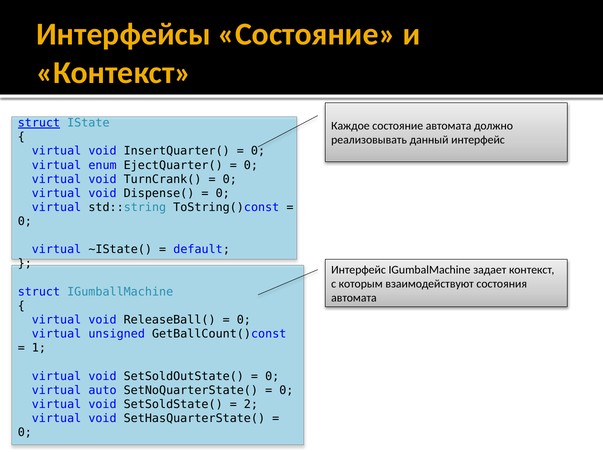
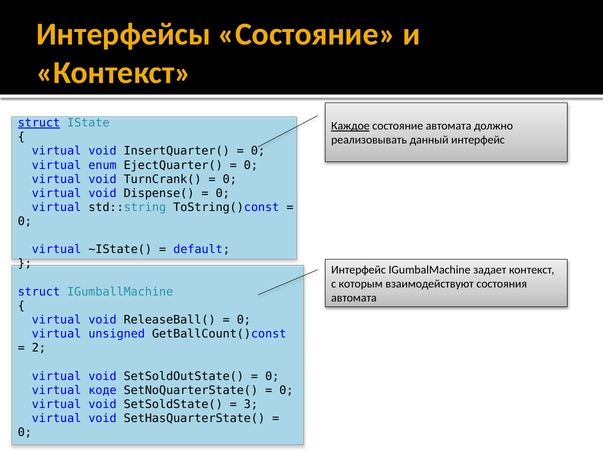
Каждое underline: none -> present (350, 126)
1: 1 -> 2 (39, 348)
auto: auto -> коде (103, 390)
2: 2 -> 3 (251, 405)
